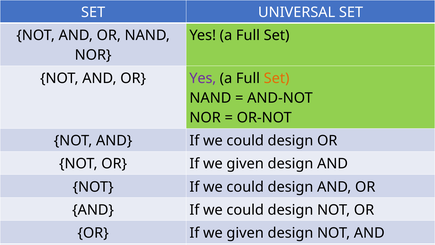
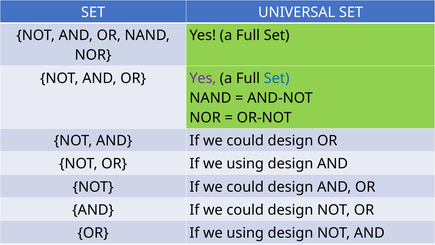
Set colour: orange -> blue (277, 78)
given: given -> using (245, 164)
given: given -> using (245, 233)
